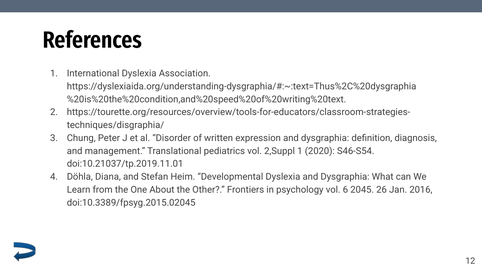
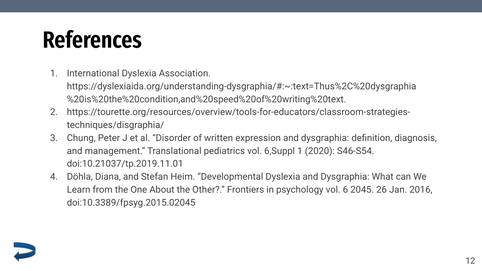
2,Suppl: 2,Suppl -> 6,Suppl (280, 151)
